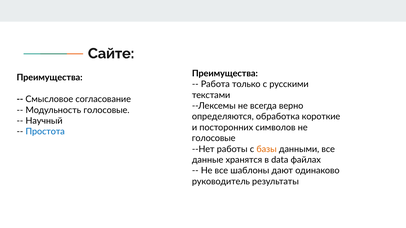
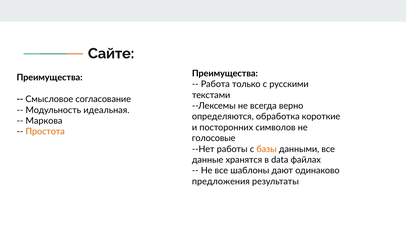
Модульность голосовые: голосовые -> идеальная (106, 110)
Научный: Научный -> Маркова (44, 121)
Простота colour: blue -> orange (45, 132)
руководитель: руководитель -> предложения (221, 182)
